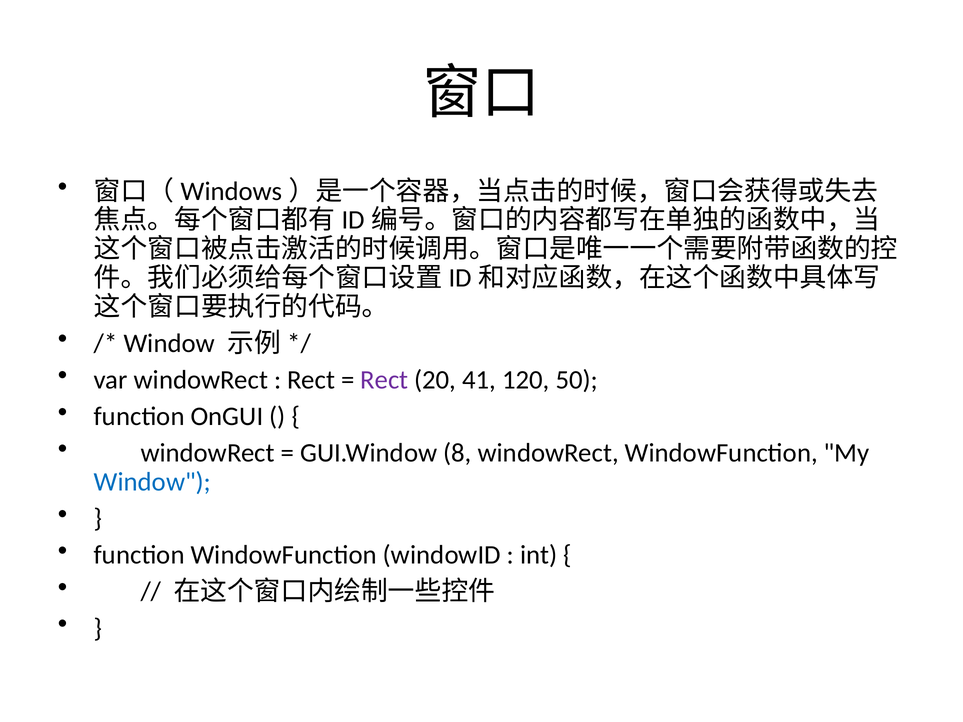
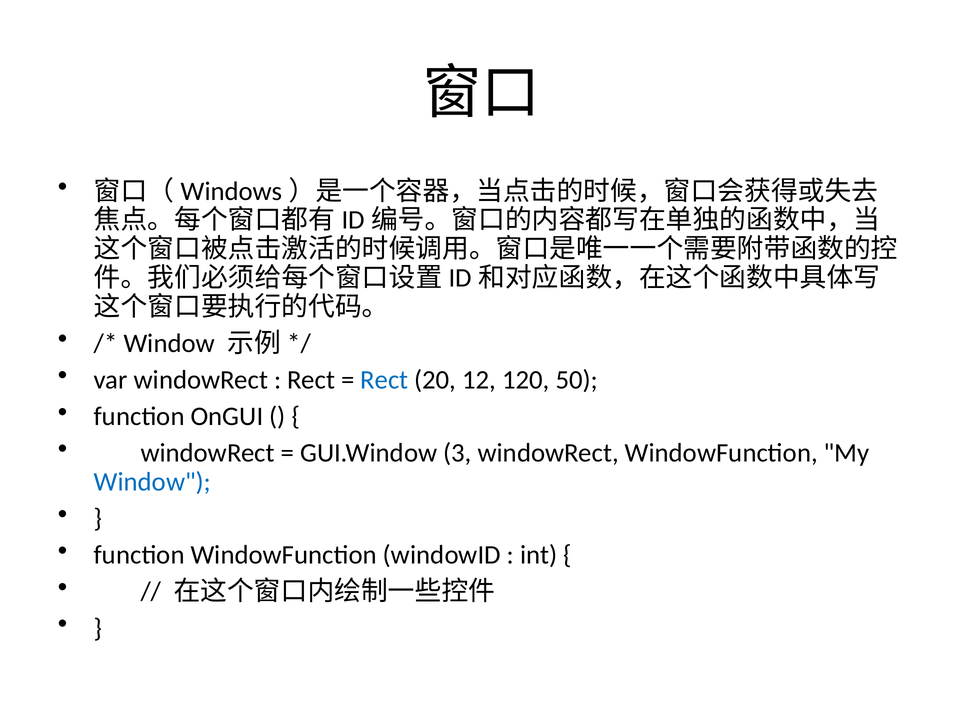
Rect colour: purple -> blue (384, 380)
41: 41 -> 12 (479, 380)
8: 8 -> 3 (457, 453)
